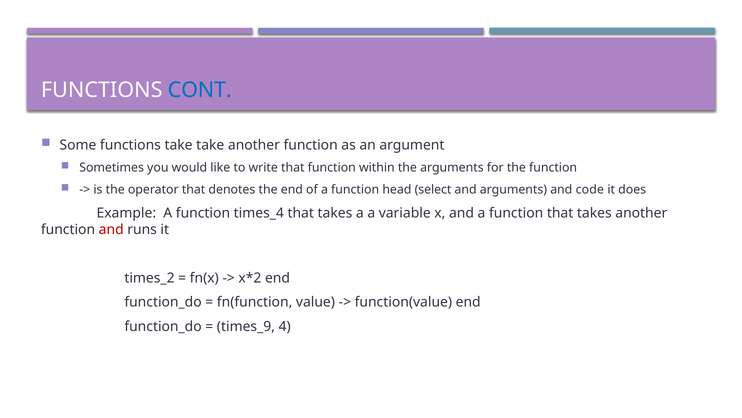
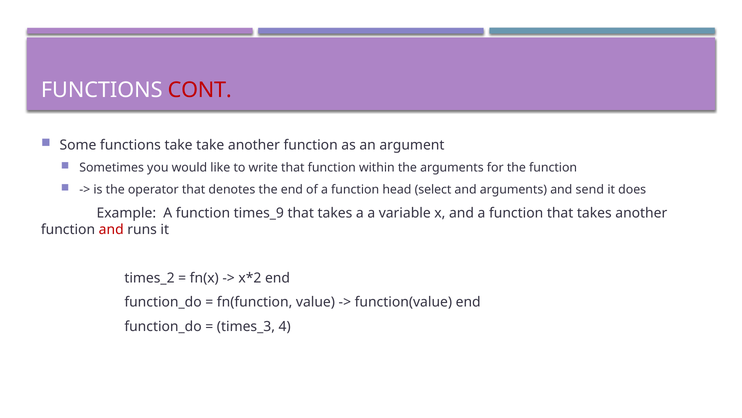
CONT colour: blue -> red (200, 90)
code: code -> send (590, 189)
times_4: times_4 -> times_9 (259, 213)
times_9: times_9 -> times_3 (246, 326)
